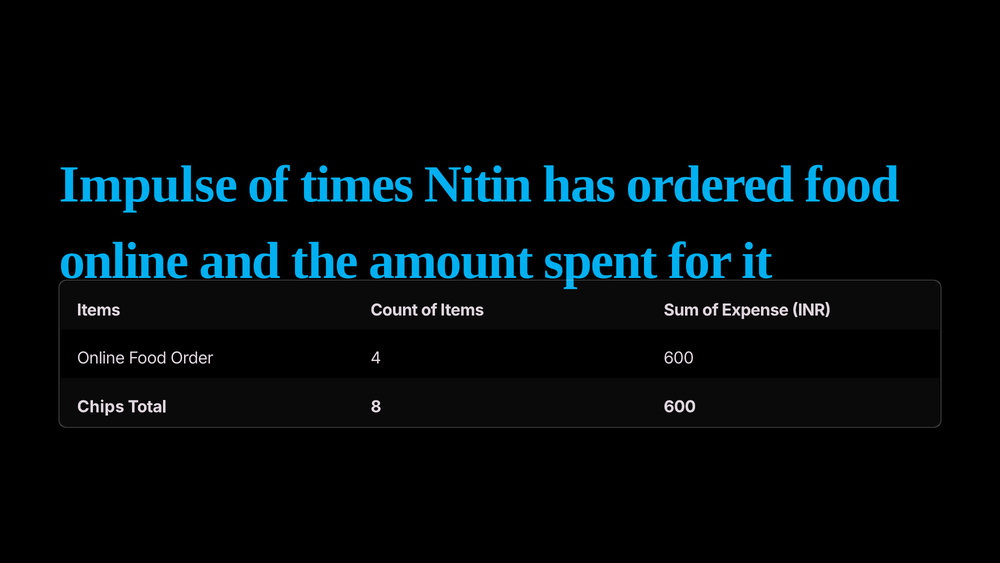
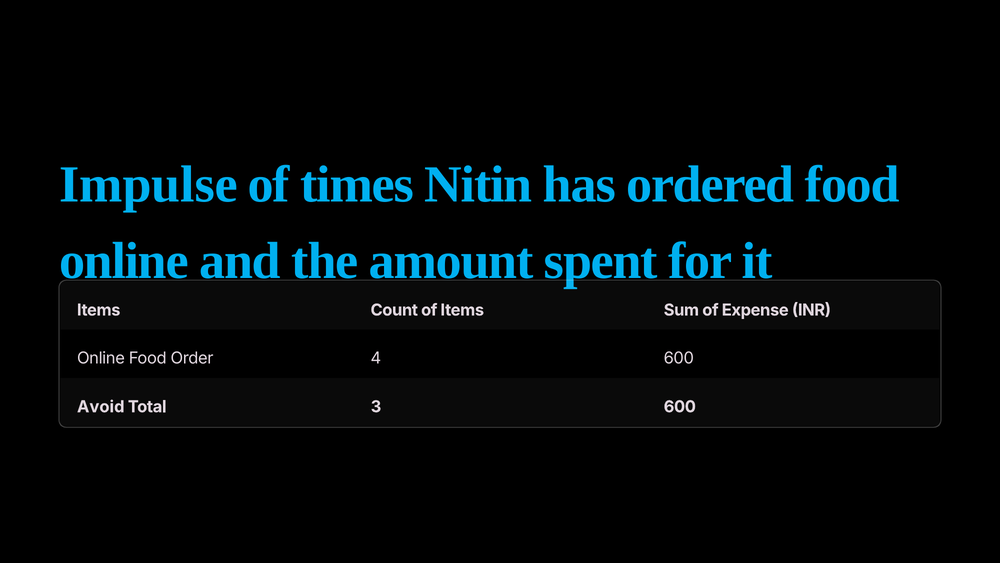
Chips: Chips -> Avoid (101, 406)
8: 8 -> 3 (376, 406)
